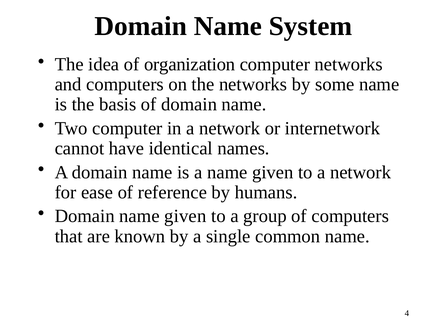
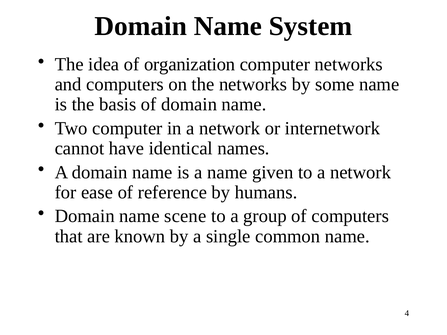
Domain name given: given -> scene (185, 216)
